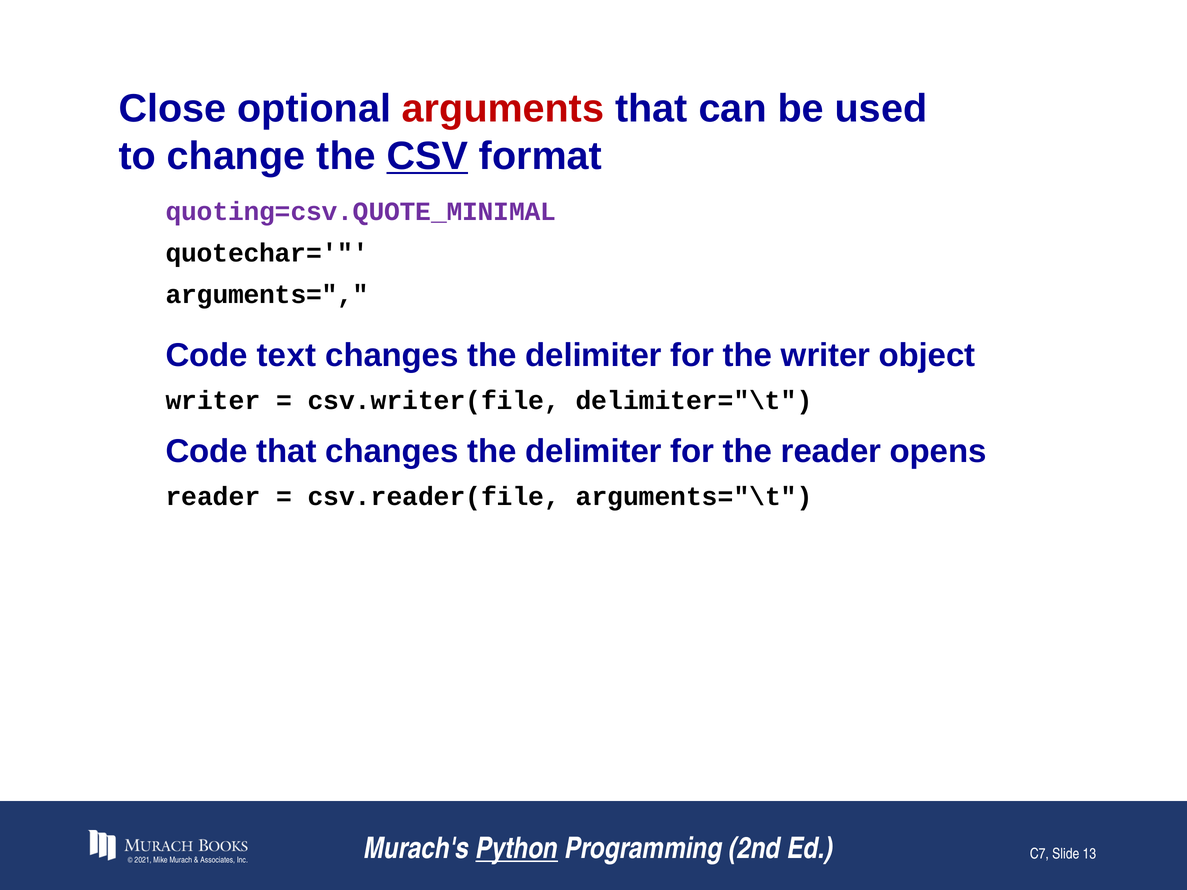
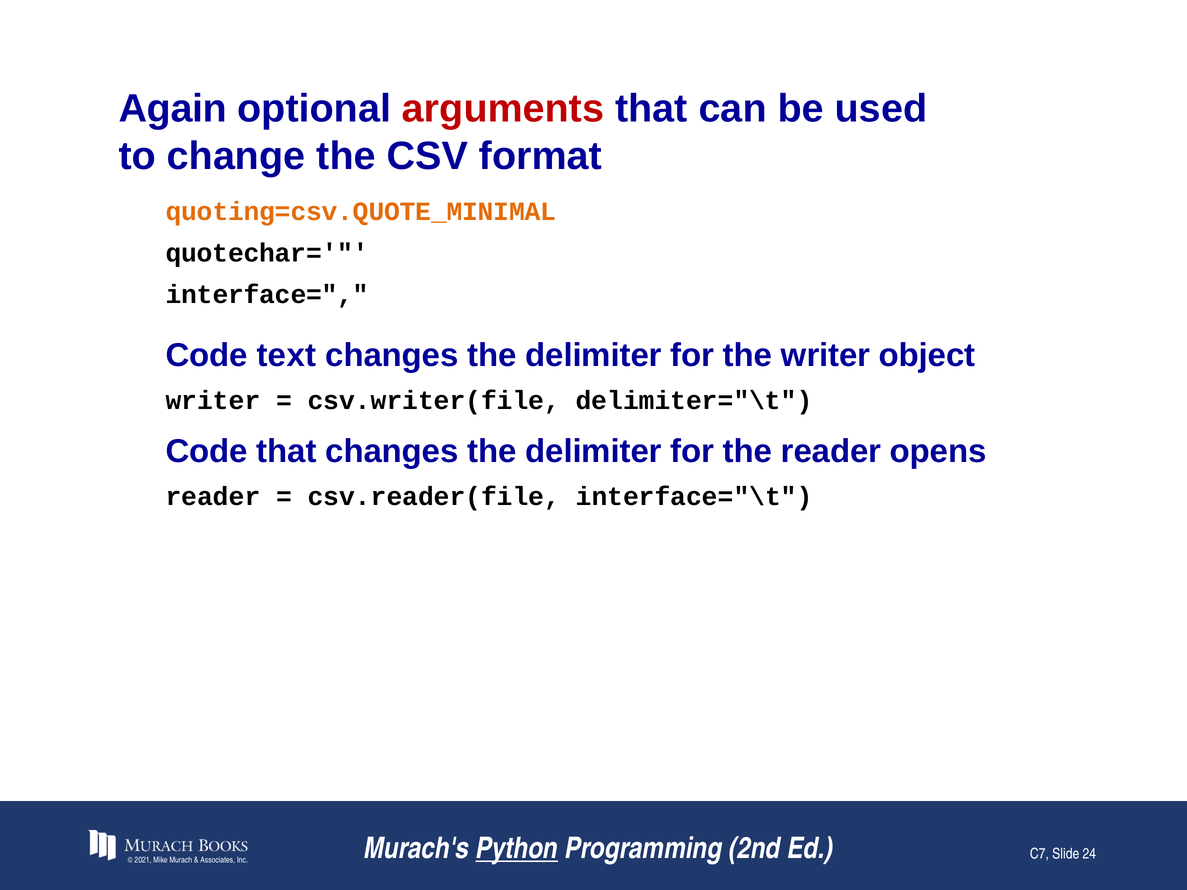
Close: Close -> Again (173, 109)
CSV underline: present -> none (427, 156)
quoting=csv.QUOTE_MINIMAL colour: purple -> orange (361, 212)
arguments=: arguments= -> interface= (267, 295)
arguments="\t: arguments="\t -> interface="\t (694, 497)
13: 13 -> 24 (1089, 854)
